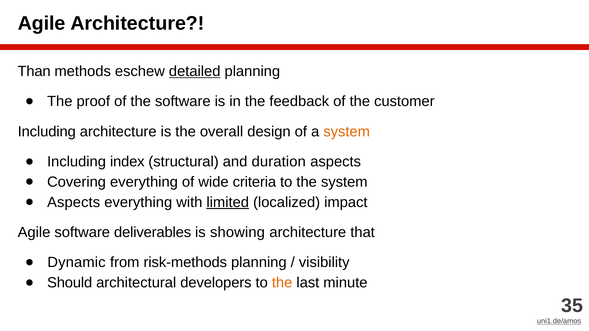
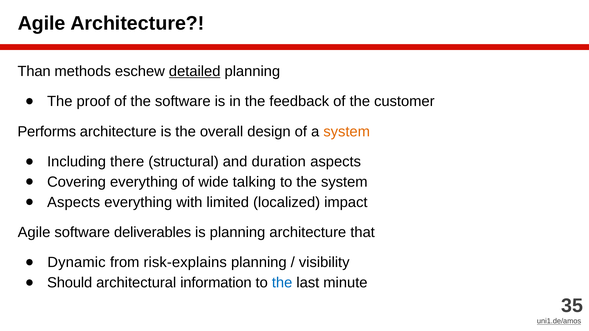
Including: Including -> Performs (47, 132)
index: index -> there (127, 162)
criteria: criteria -> talking (254, 182)
limited underline: present -> none (228, 202)
is showing: showing -> planning (238, 233)
risk-methods: risk-methods -> risk-explains (185, 263)
developers: developers -> information (216, 283)
the colour: orange -> blue (282, 283)
